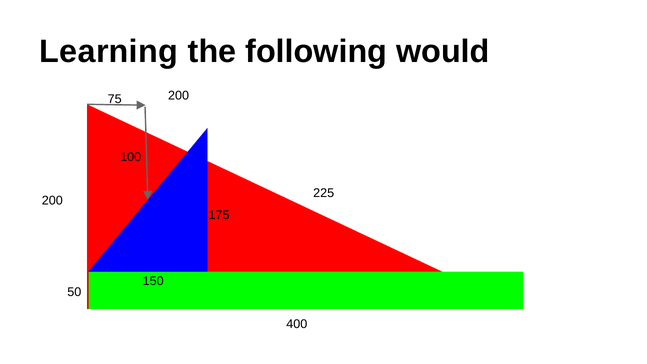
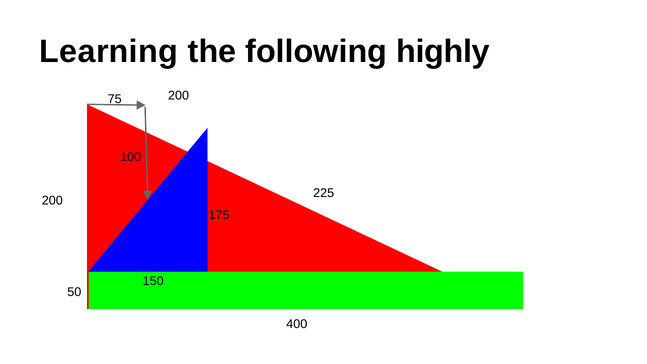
would: would -> highly (443, 52)
